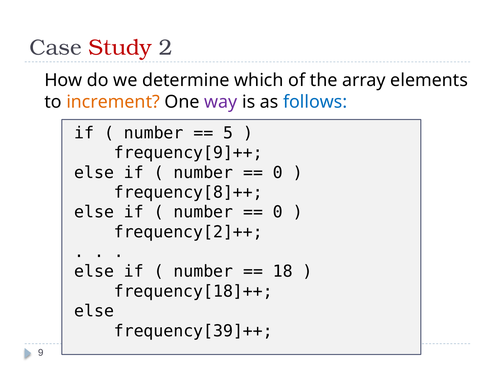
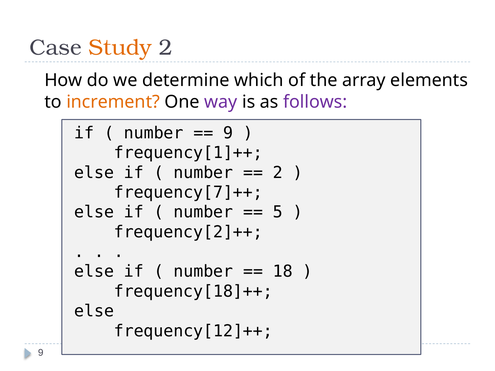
Study colour: red -> orange (120, 48)
follows colour: blue -> purple (315, 102)
5: 5 -> 9 (228, 133)
frequency[9]++: frequency[9]++ -> frequency[1]++ (188, 153)
0: 0 -> 2 (278, 173)
frequency[8]++: frequency[8]++ -> frequency[7]++ (188, 193)
0: 0 -> 5 (278, 212)
frequency[39]++: frequency[39]++ -> frequency[12]++ (193, 331)
